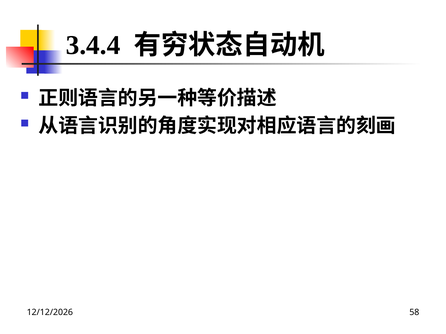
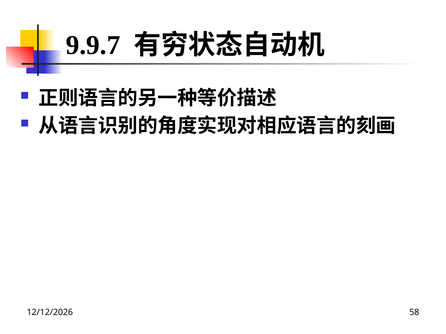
3.4.4: 3.4.4 -> 9.9.7 (93, 45)
